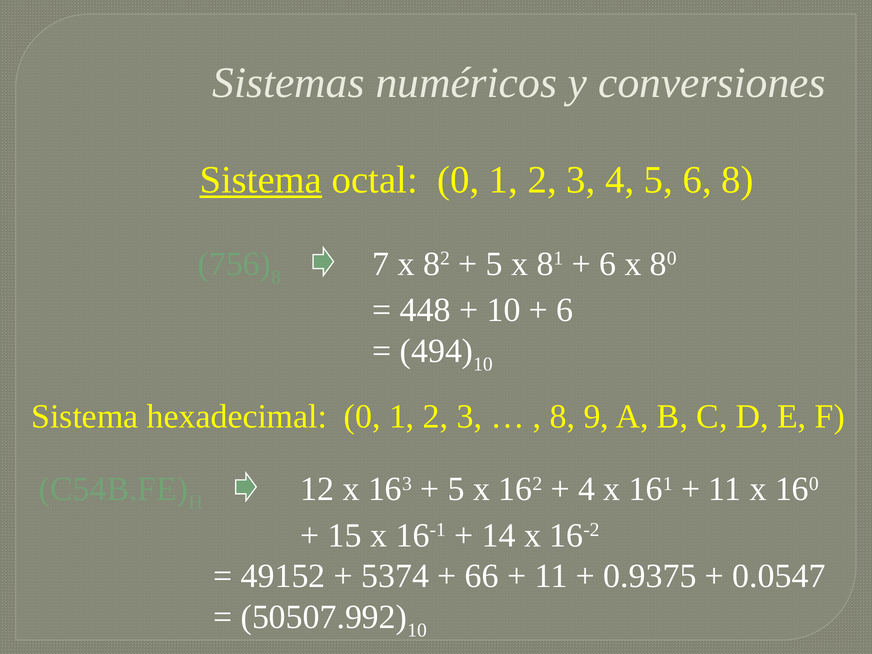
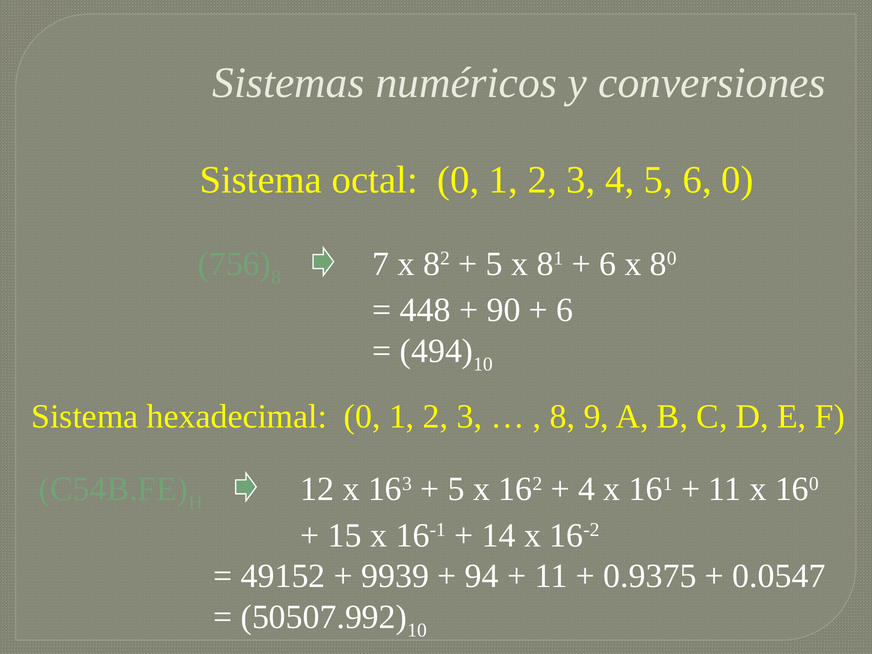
Sistema underline: present -> none (261, 180)
6 8: 8 -> 0 (737, 180)
10: 10 -> 90 (504, 310)
5374: 5374 -> 9939 (395, 576)
66: 66 -> 94 (482, 576)
